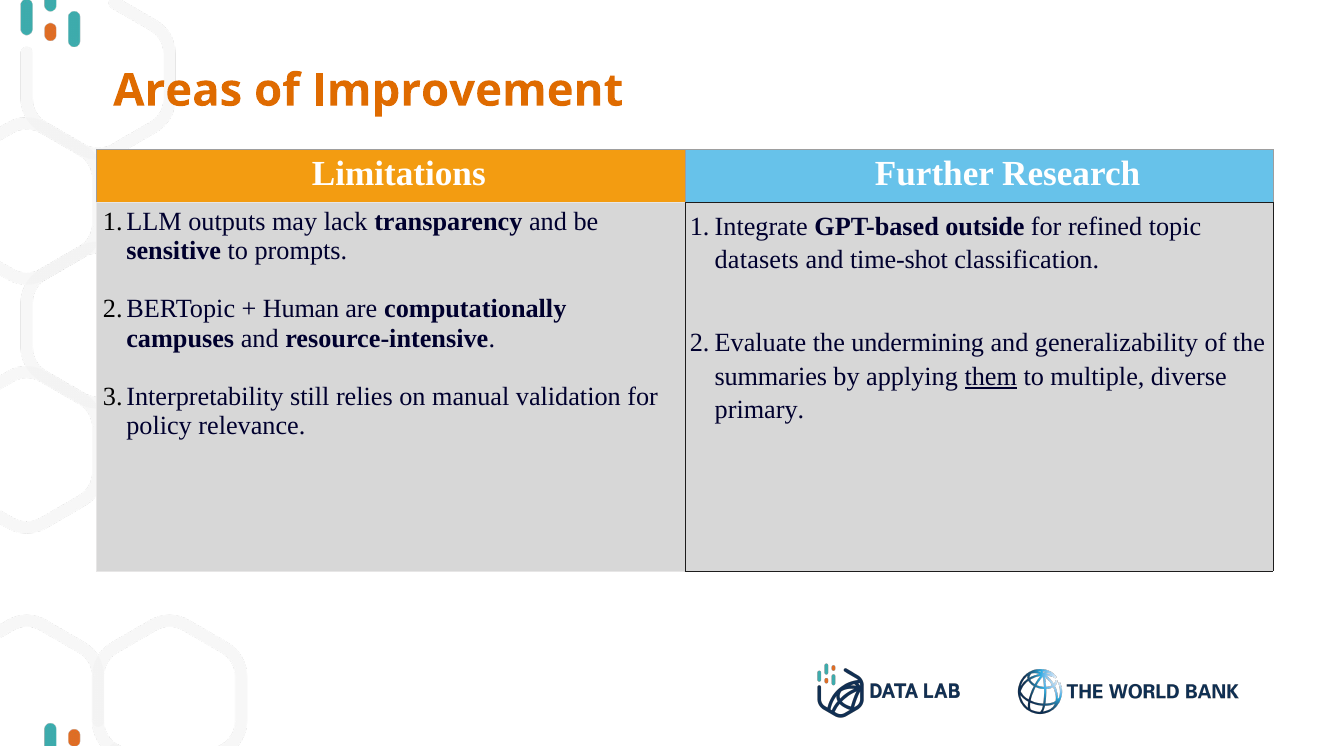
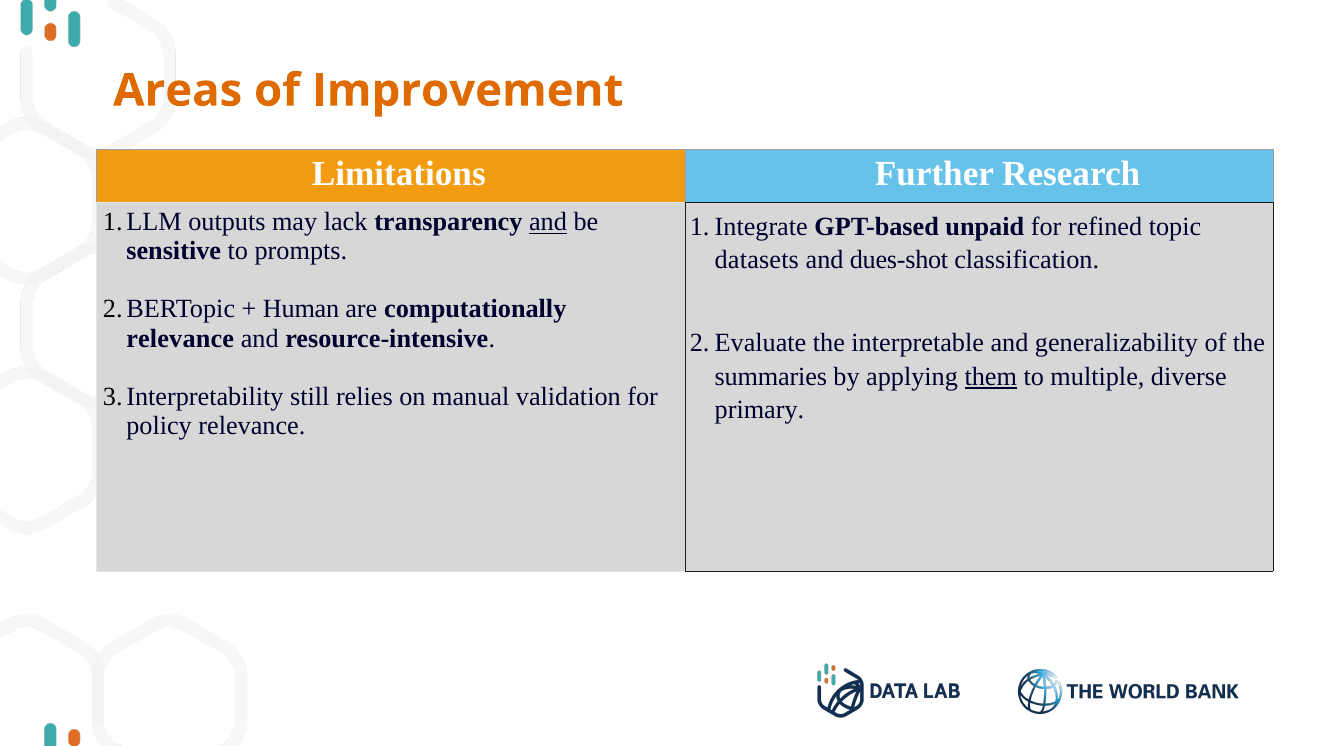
and underline: none -> present (548, 222)
outside: outside -> unpaid (985, 226)
time-shot: time-shot -> dues-shot (899, 260)
campuses: campuses -> relevance (180, 338)
undermining: undermining -> interpretable (918, 343)
